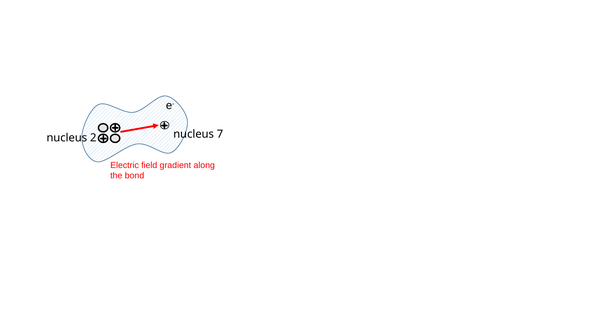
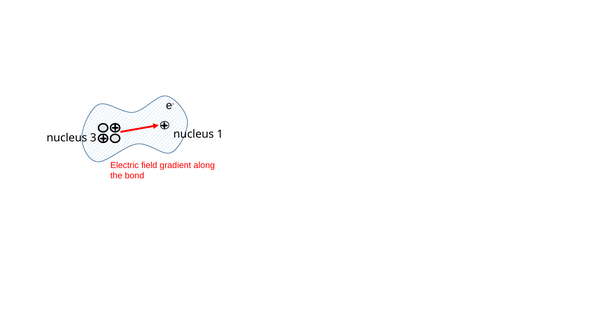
2: 2 -> 3 (93, 138)
7: 7 -> 1 (220, 134)
